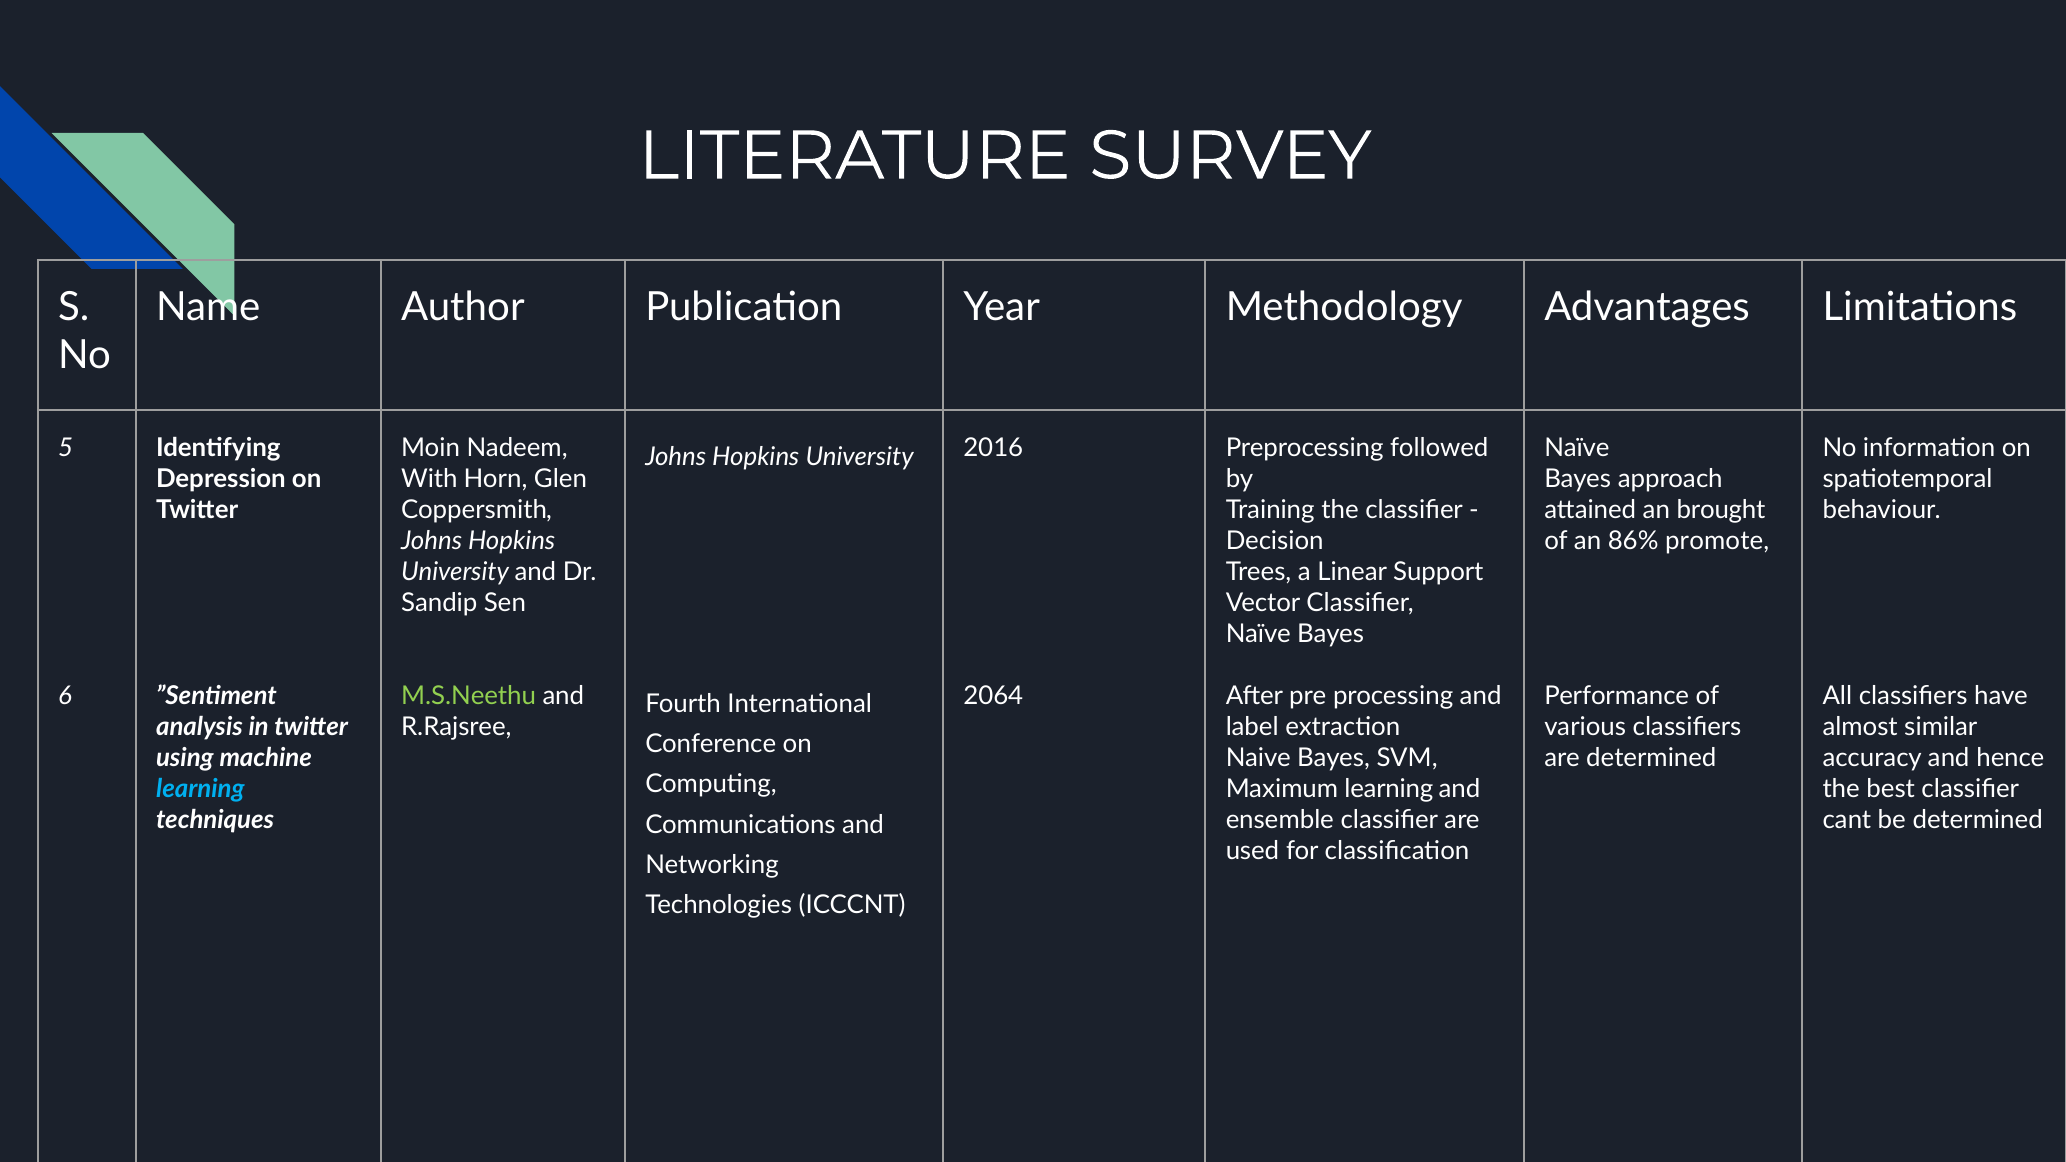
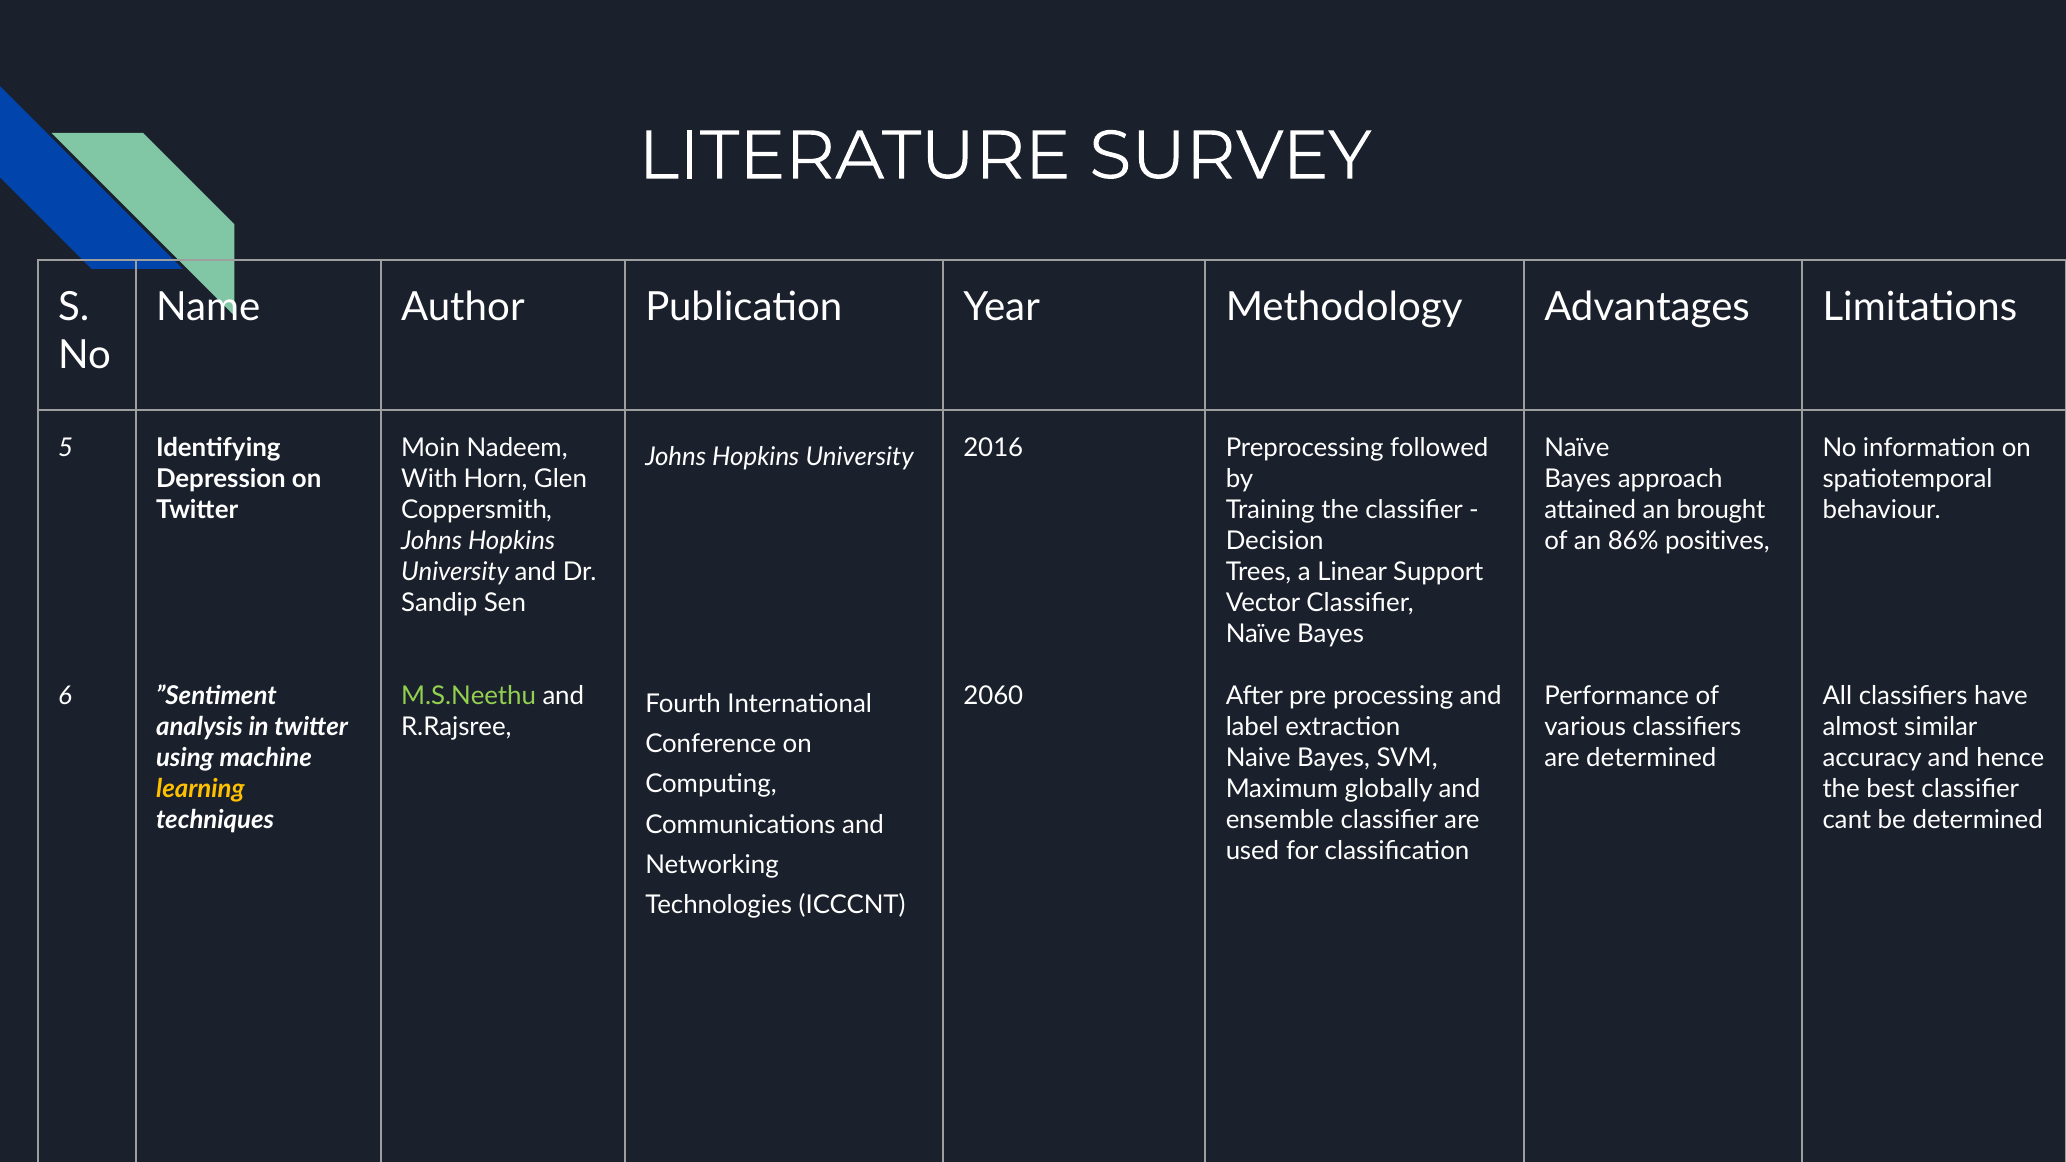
promote: promote -> positives (1717, 541)
2064: 2064 -> 2060 (993, 696)
learning colour: light blue -> yellow (200, 789)
Maximum learning: learning -> globally (1389, 789)
